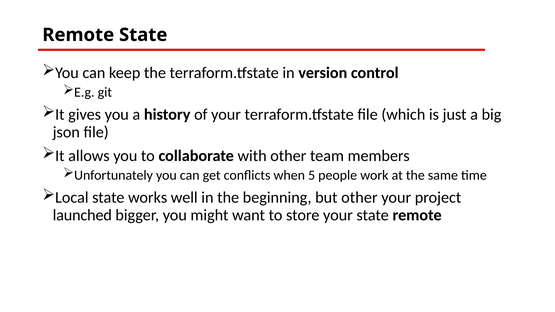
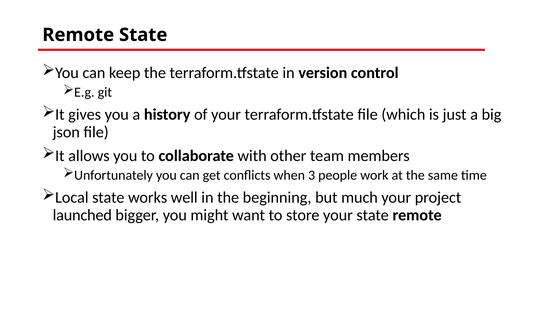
5: 5 -> 3 (312, 175)
but other: other -> much (360, 198)
